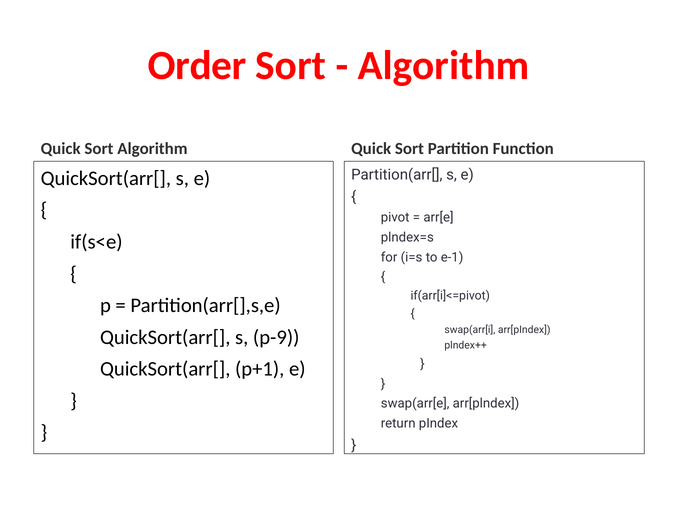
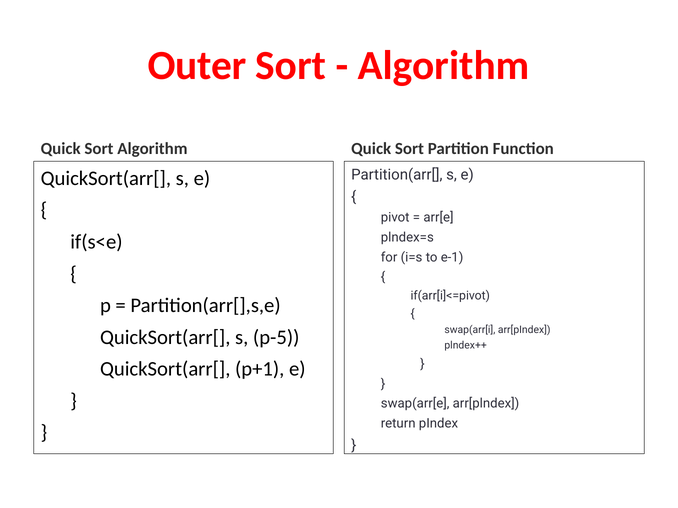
Order: Order -> Outer (197, 66)
p-9: p-9 -> p-5 (276, 338)
